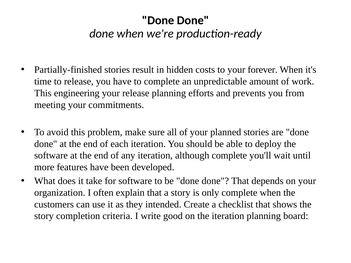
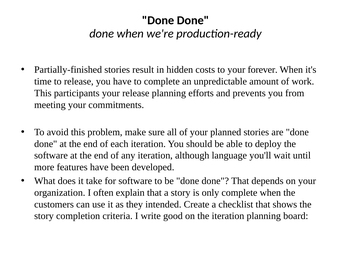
engineering: engineering -> participants (77, 93)
although complete: complete -> language (229, 156)
